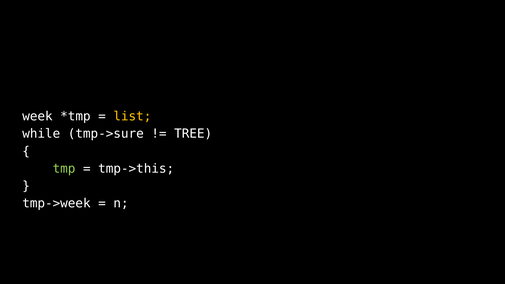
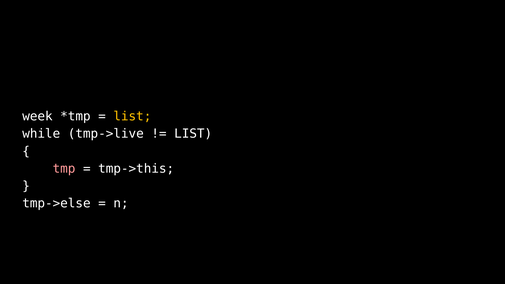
tmp->sure: tmp->sure -> tmp->live (106, 134)
TREE: TREE -> LIST (193, 134)
tmp colour: light green -> pink (64, 169)
tmp->week: tmp->week -> tmp->else (56, 204)
